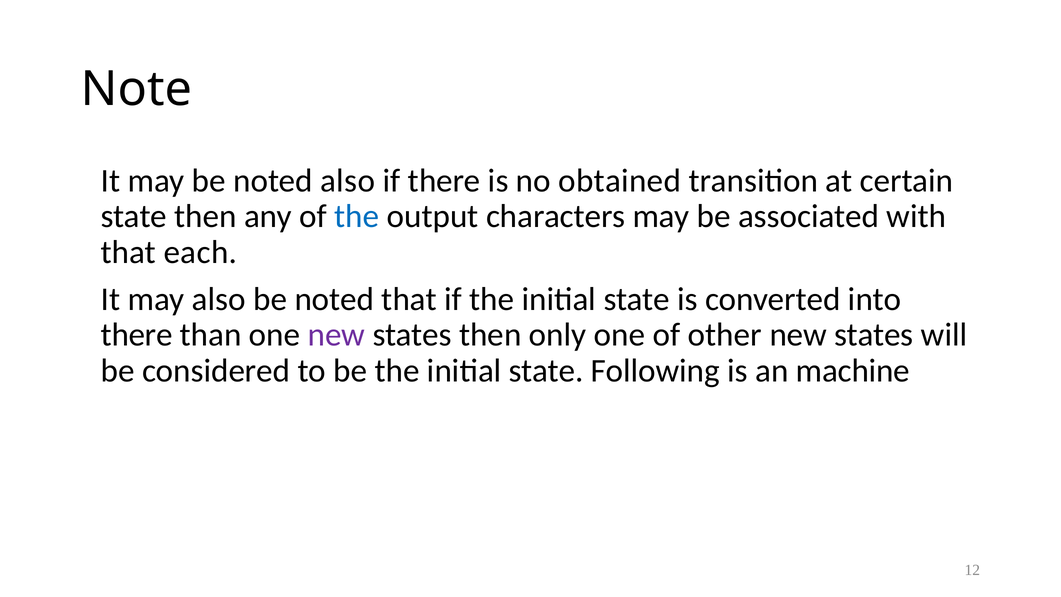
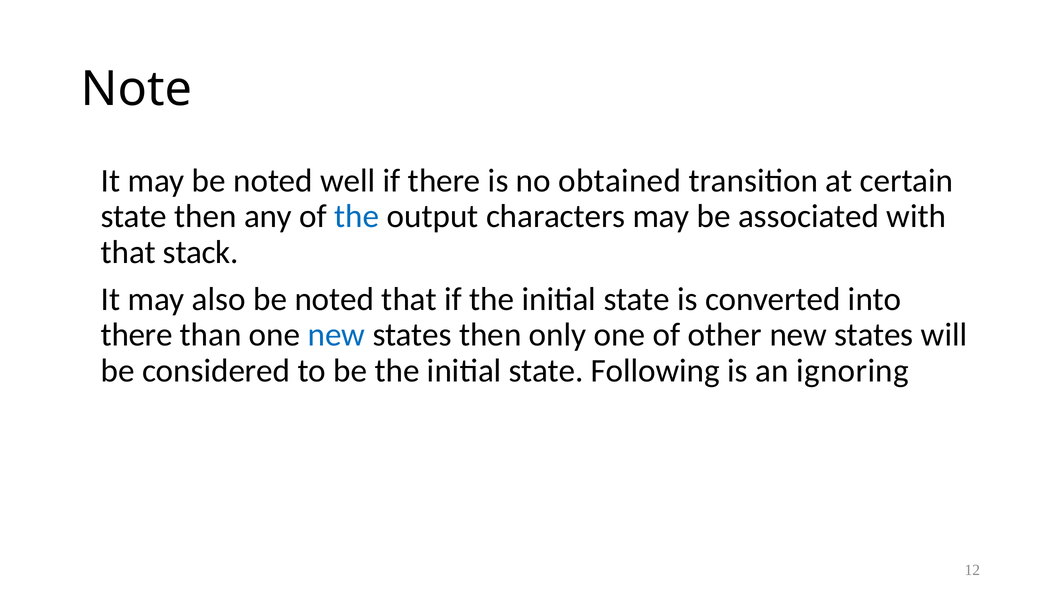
noted also: also -> well (348, 181)
each: each -> stack (201, 252)
new colour: purple -> blue (336, 335)
machine: machine -> ignoring (853, 371)
